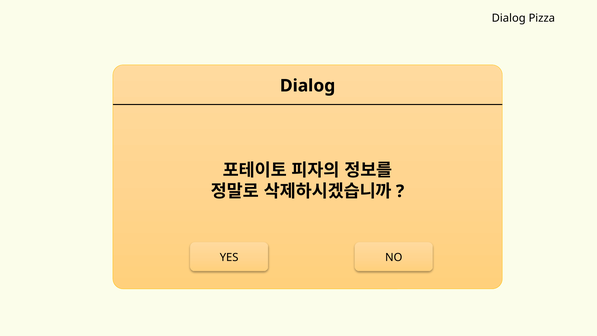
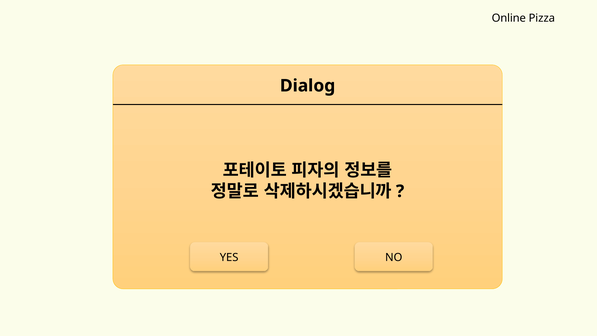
Dialog: Dialog -> Online (509, 18)
